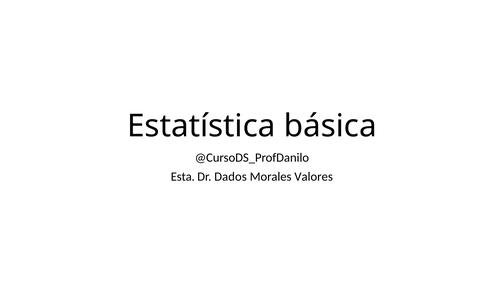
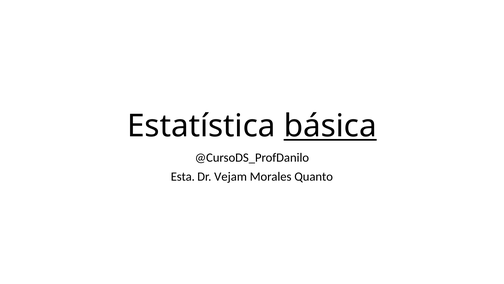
básica underline: none -> present (330, 126)
Dados: Dados -> Vejam (231, 176)
Valores: Valores -> Quanto (314, 176)
